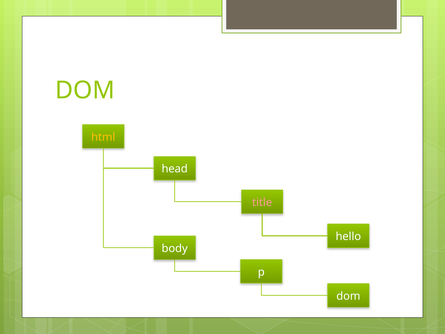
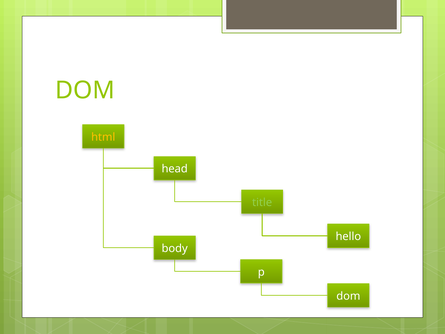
title colour: pink -> light green (262, 202)
